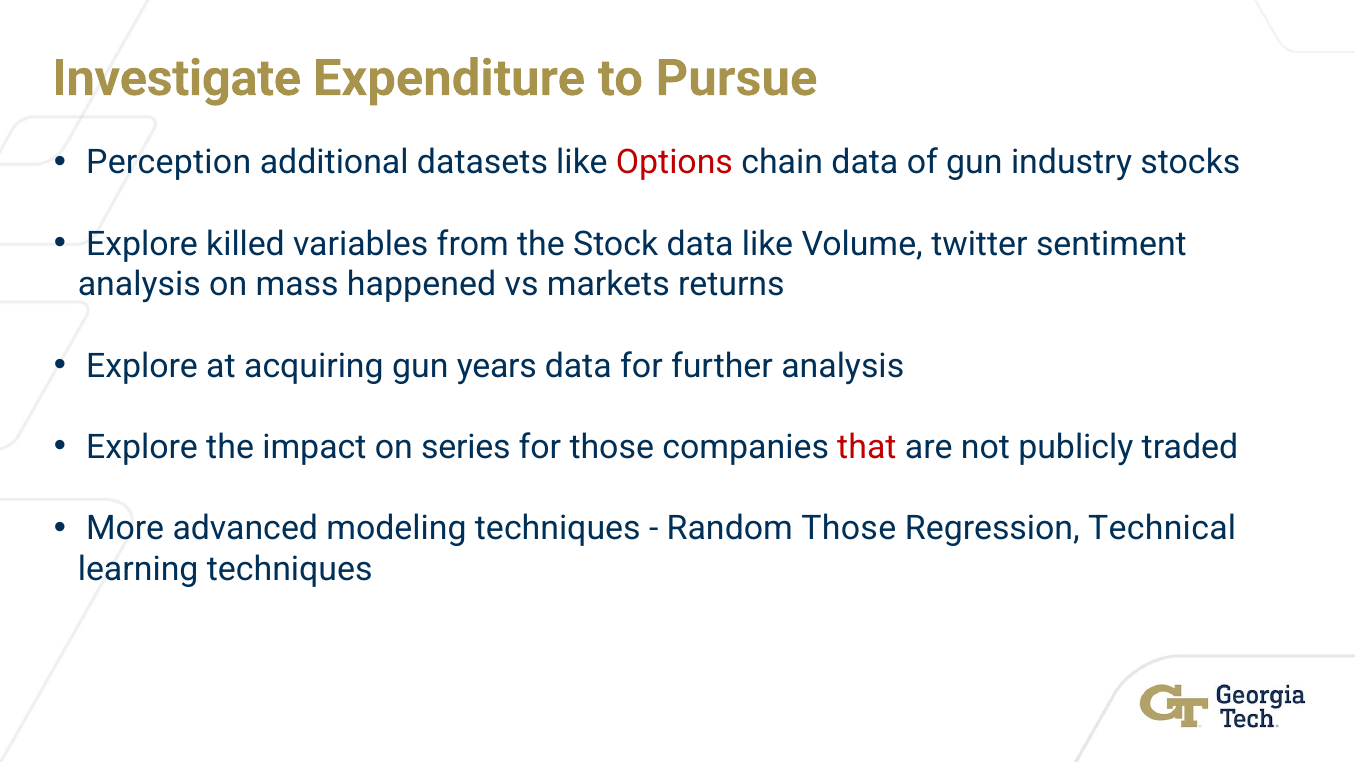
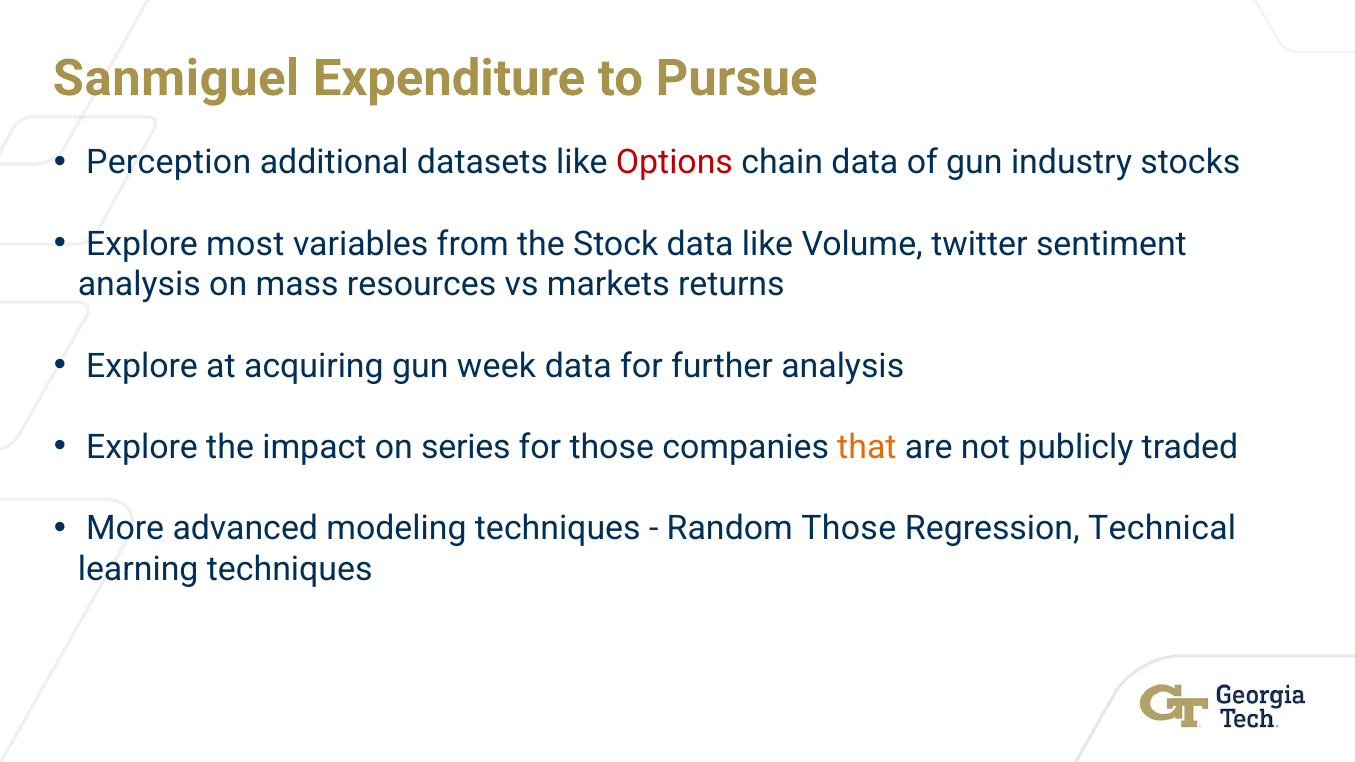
Investigate: Investigate -> Sanmiguel (176, 78)
killed: killed -> most (245, 244)
happened: happened -> resources (422, 285)
years: years -> week (496, 366)
that colour: red -> orange (867, 447)
